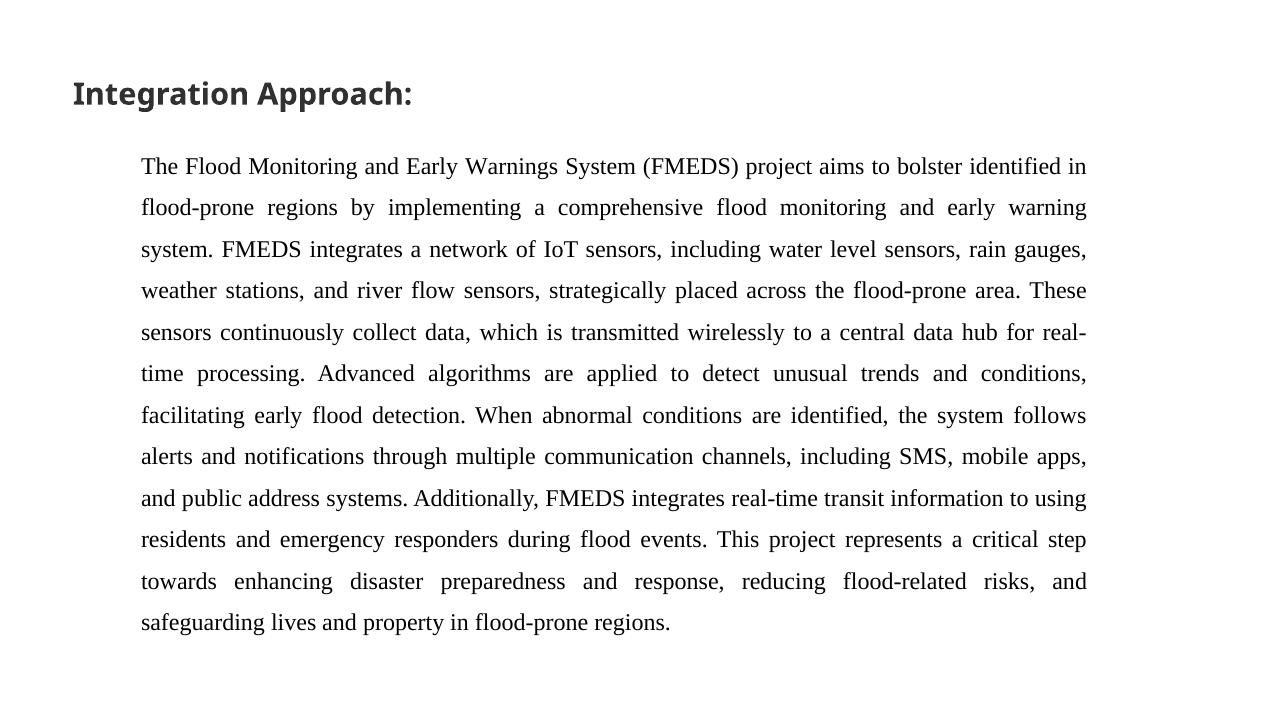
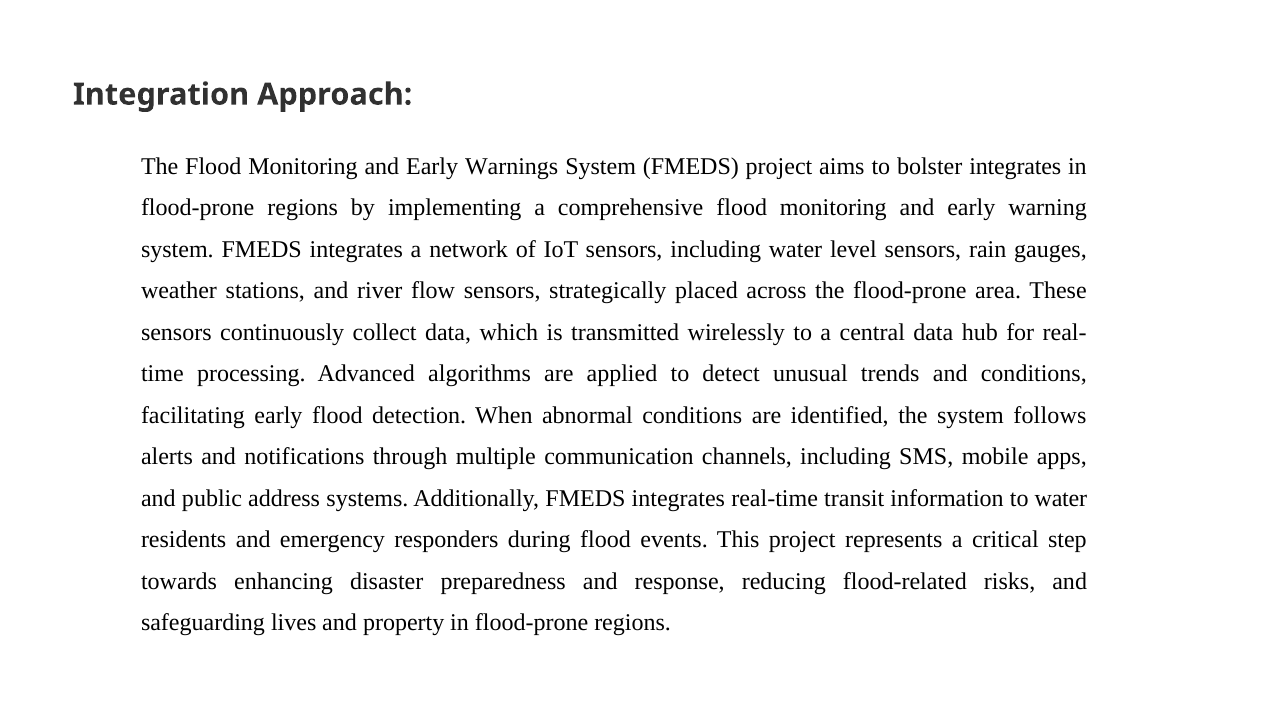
bolster identified: identified -> integrates (1015, 166)
to using: using -> water (1061, 498)
